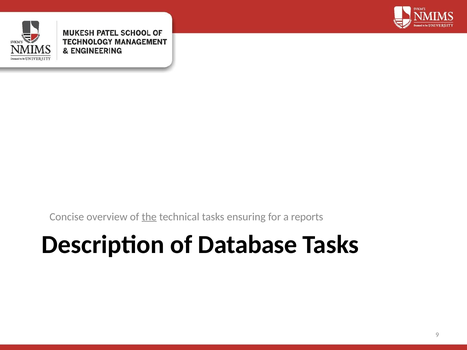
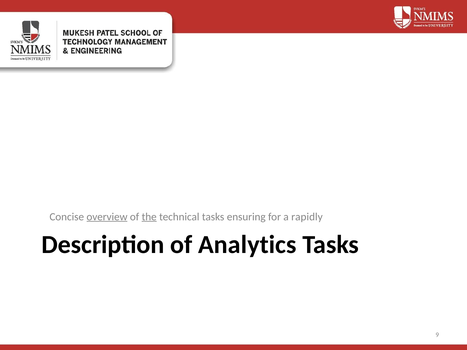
overview underline: none -> present (107, 217)
reports: reports -> rapidly (307, 217)
Database: Database -> Analytics (247, 245)
